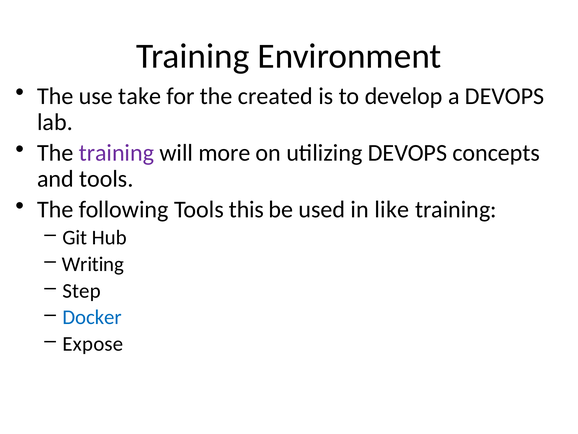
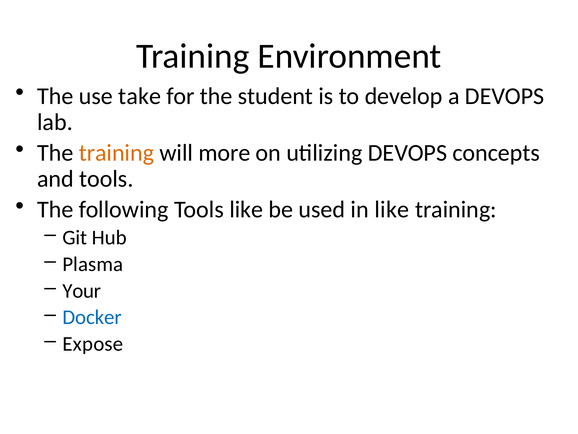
created: created -> student (275, 96)
training colour: purple -> orange (116, 153)
Tools this: this -> like (246, 209)
Writing: Writing -> Plasma (93, 264)
Step: Step -> Your (82, 290)
